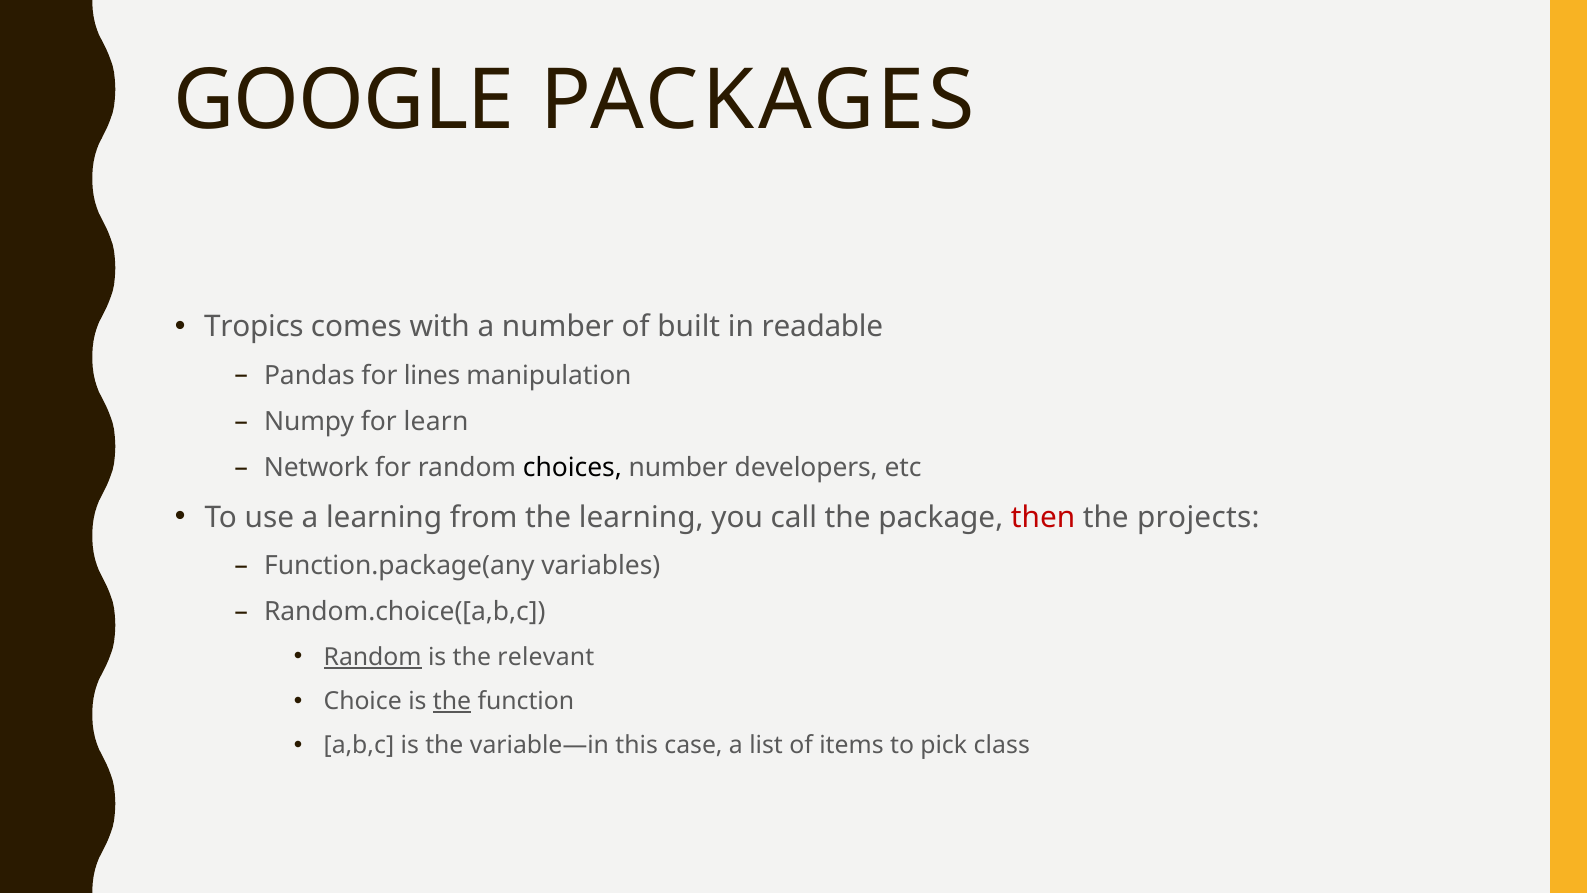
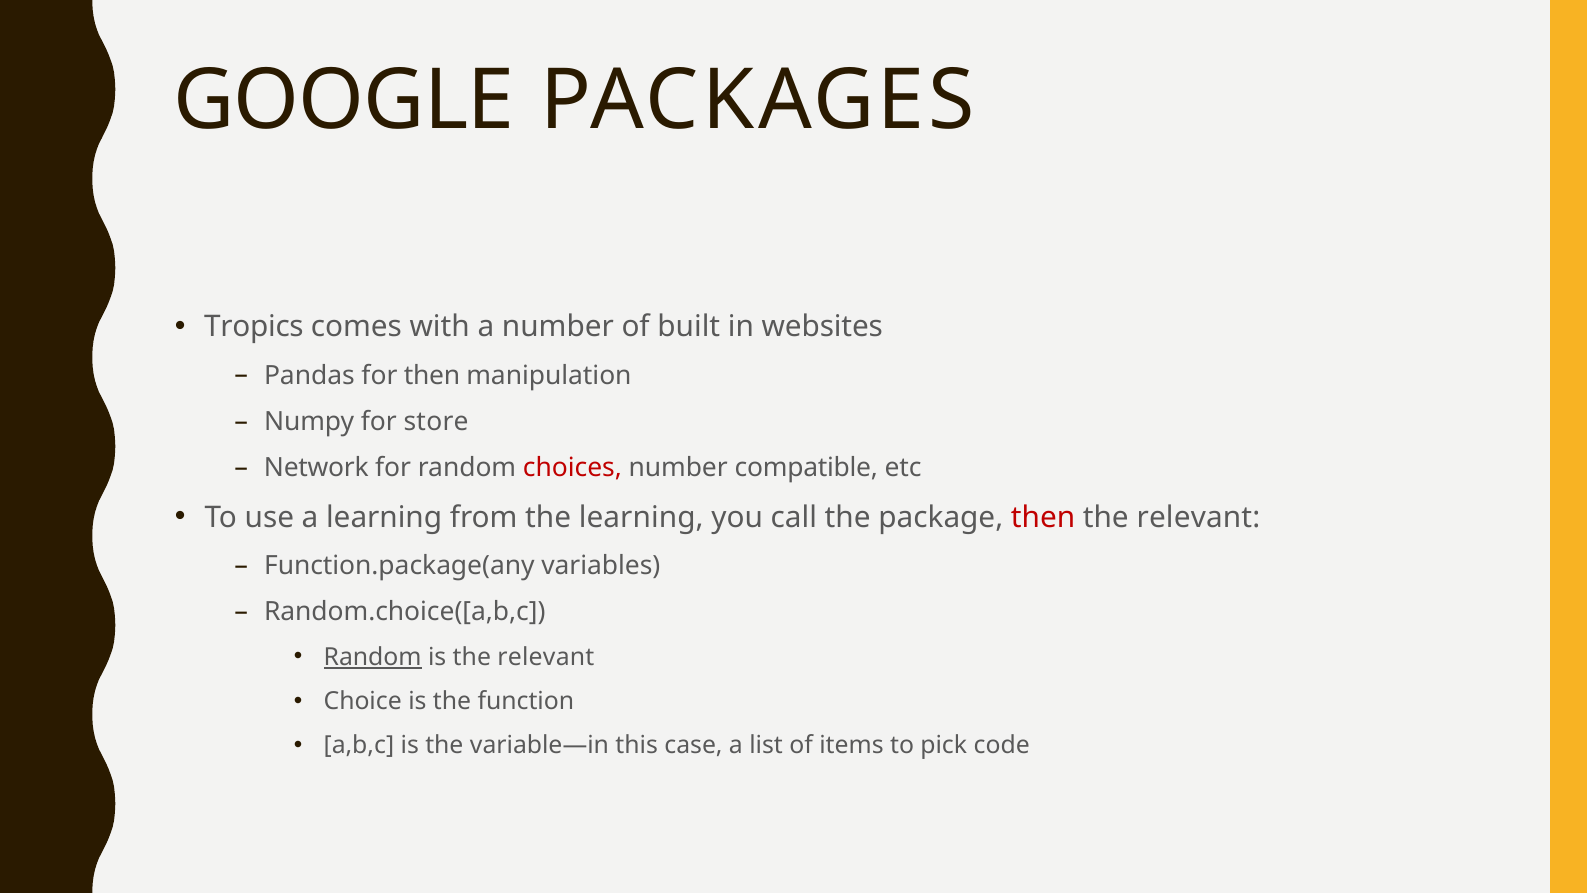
readable: readable -> websites (822, 327)
for lines: lines -> then (432, 375)
learn: learn -> store (436, 422)
choices colour: black -> red (572, 468)
developers: developers -> compatible (806, 468)
projects: projects -> relevant (1198, 517)
the underline: present -> none (452, 701)
class: class -> code (1002, 746)
